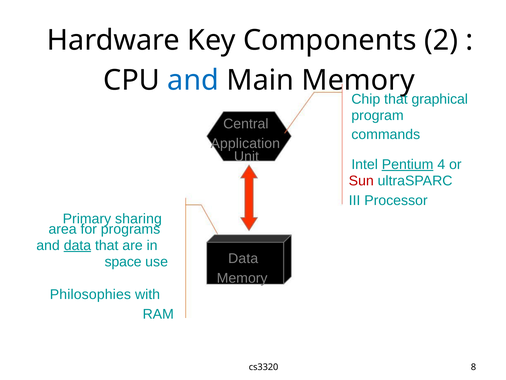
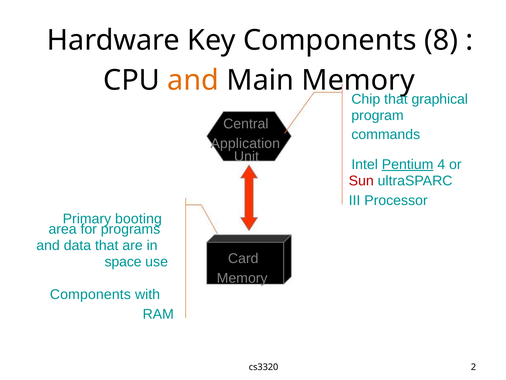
2: 2 -> 8 (441, 40)
and colour: blue -> orange (193, 80)
sharing: sharing -> booting (138, 218)
data underline: present -> none (77, 245)
Data: Data -> Card (243, 258)
Philosophies: Philosophies -> Components (90, 294)
8: 8 -> 2 (473, 367)
